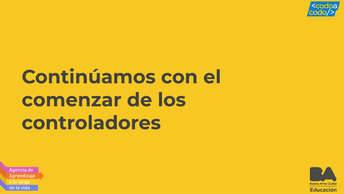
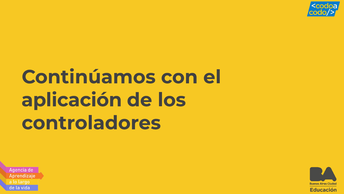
comenzar: comenzar -> aplicación (72, 100)
